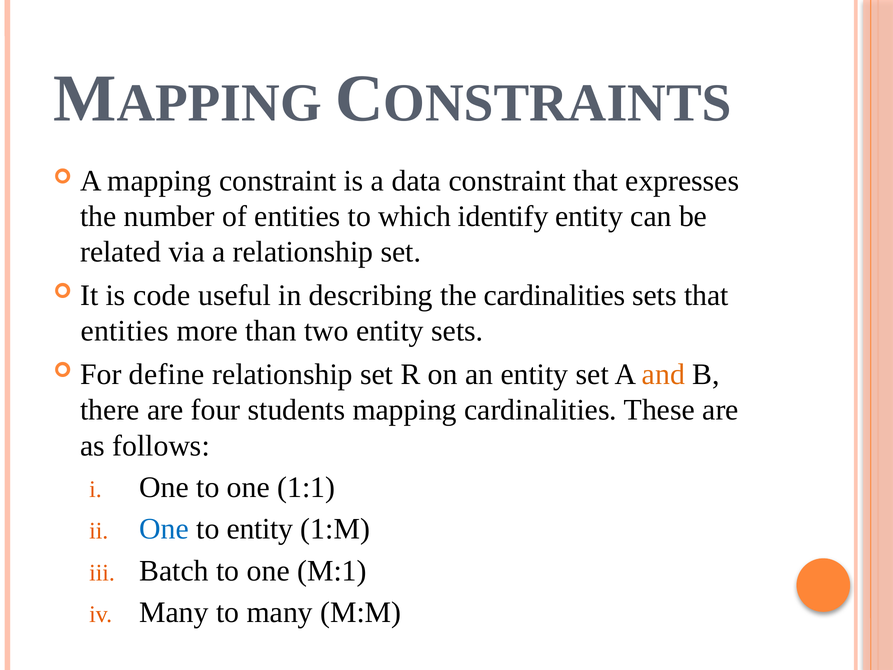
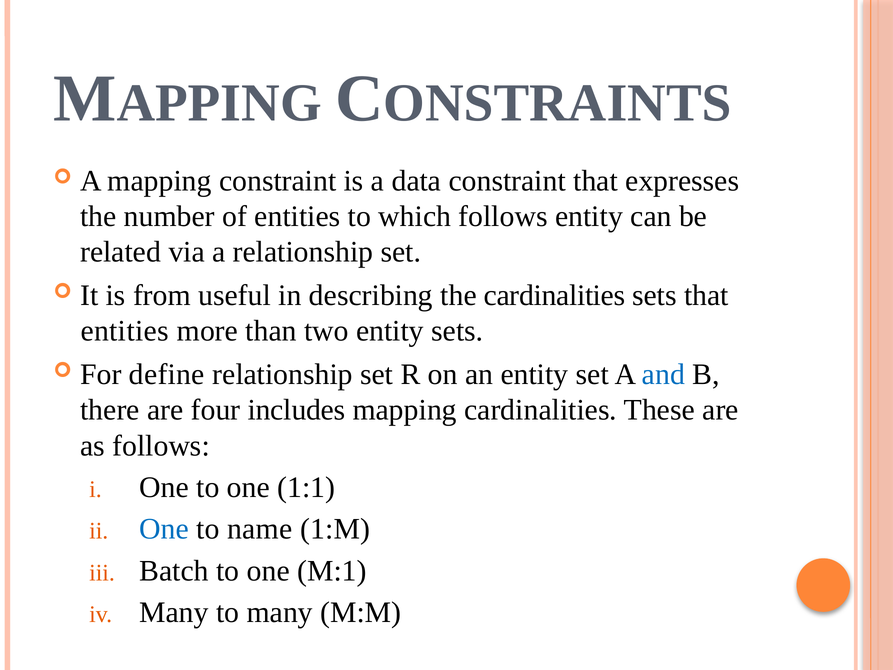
which identify: identify -> follows (503, 216)
code: code -> from (162, 295)
and colour: orange -> blue (663, 374)
students: students -> includes (297, 410)
to entity: entity -> name (260, 529)
